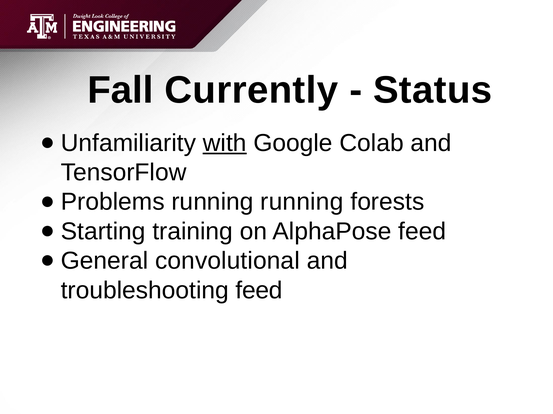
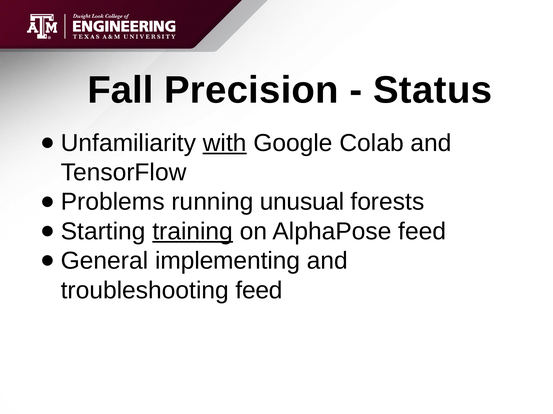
Currently: Currently -> Precision (251, 90)
running running: running -> unusual (302, 202)
training underline: none -> present (193, 232)
convolutional: convolutional -> implementing (228, 261)
